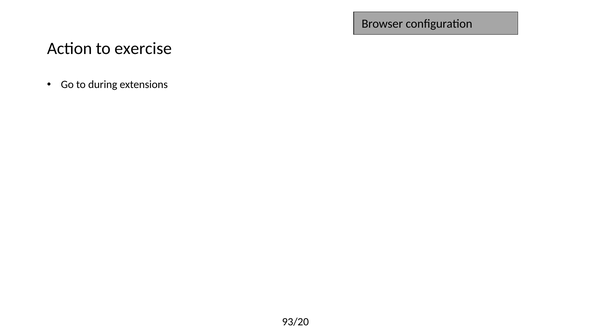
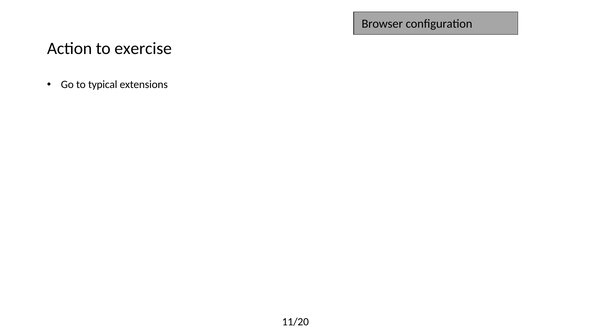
during: during -> typical (103, 85)
93/20: 93/20 -> 11/20 (295, 322)
